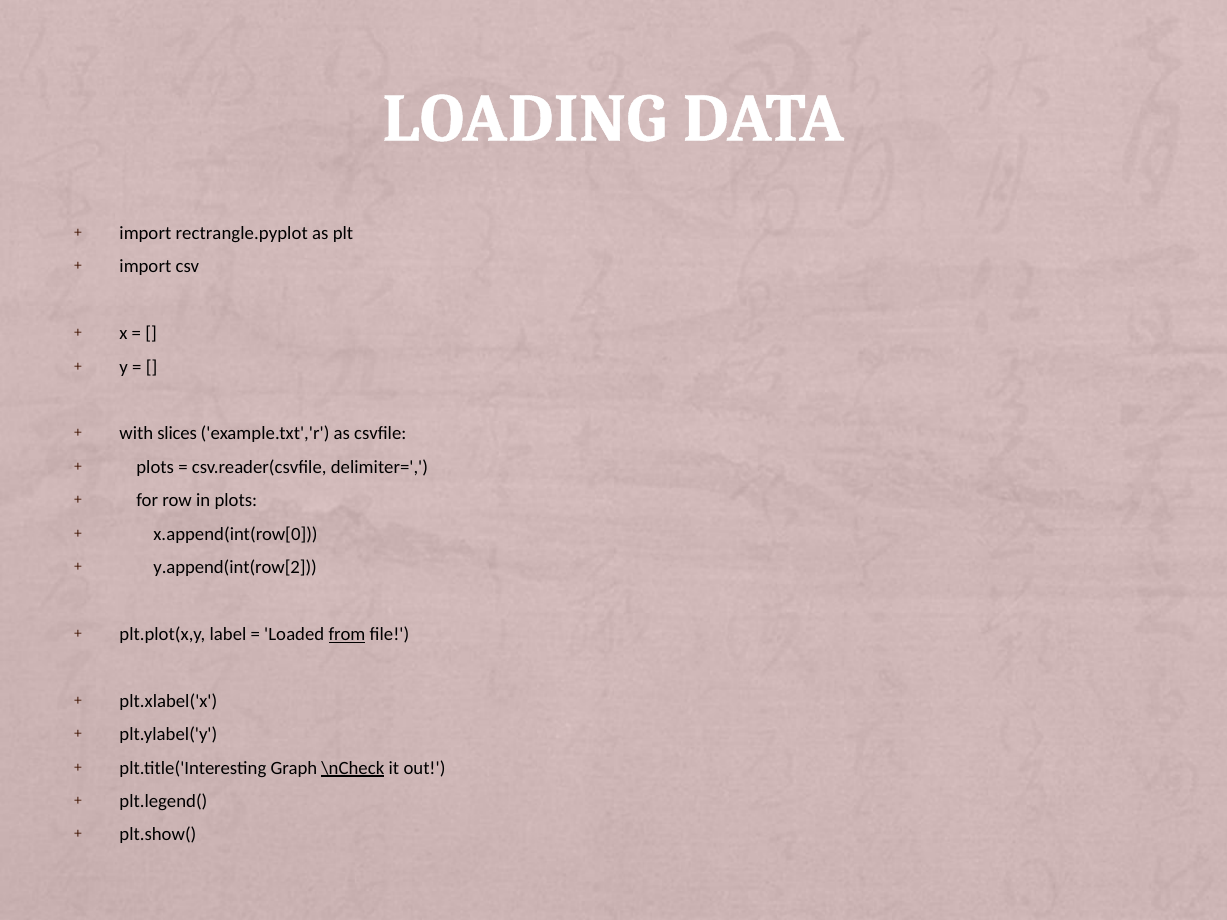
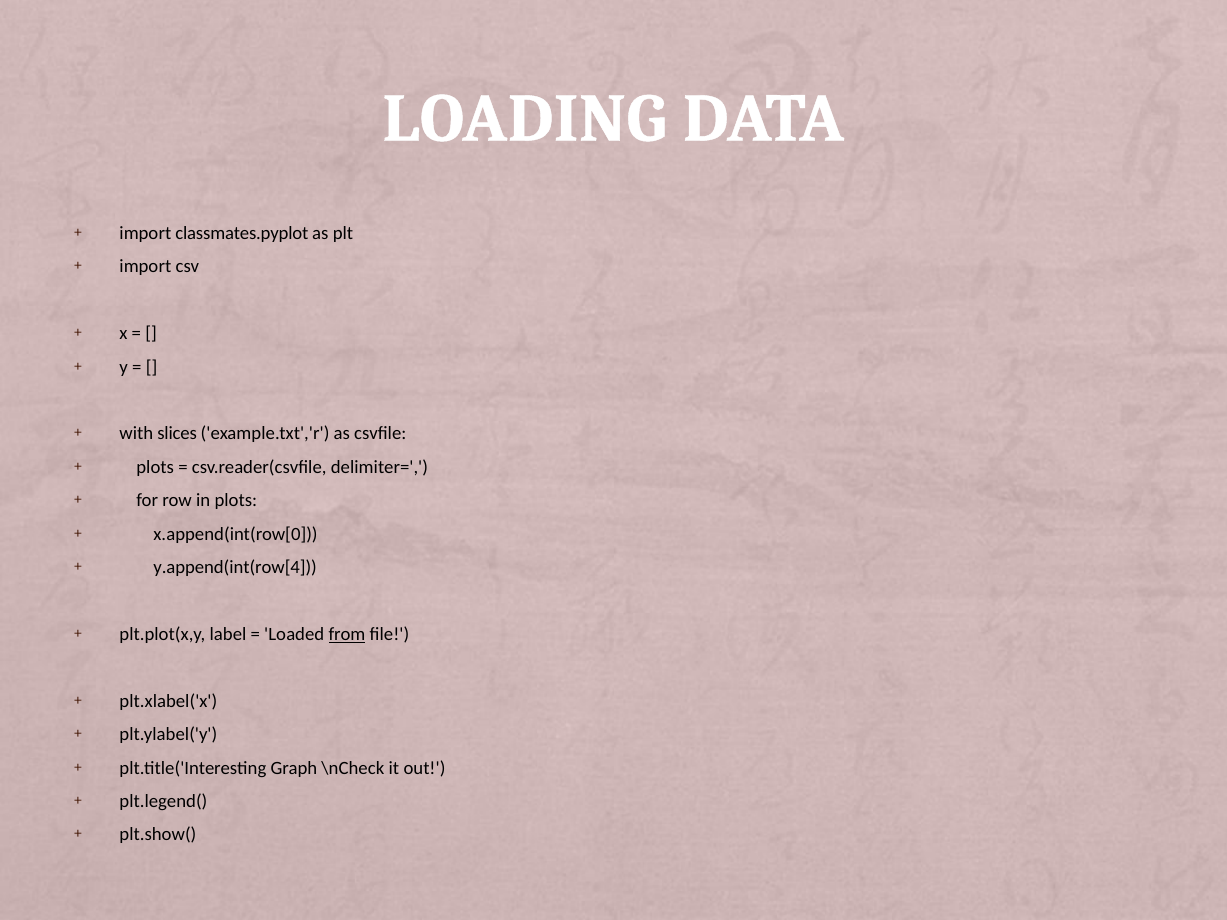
rectrangle.pyplot: rectrangle.pyplot -> classmates.pyplot (242, 233)
y.append(int(row[2: y.append(int(row[2 -> y.append(int(row[4 (235, 568)
\nCheck underline: present -> none (353, 768)
